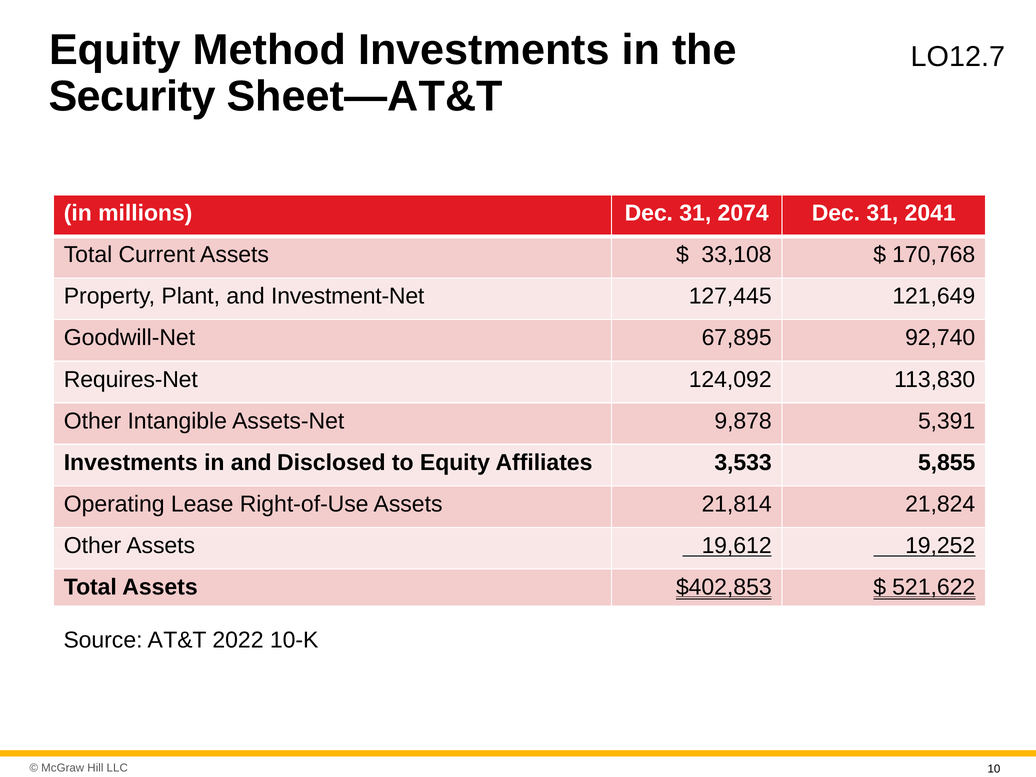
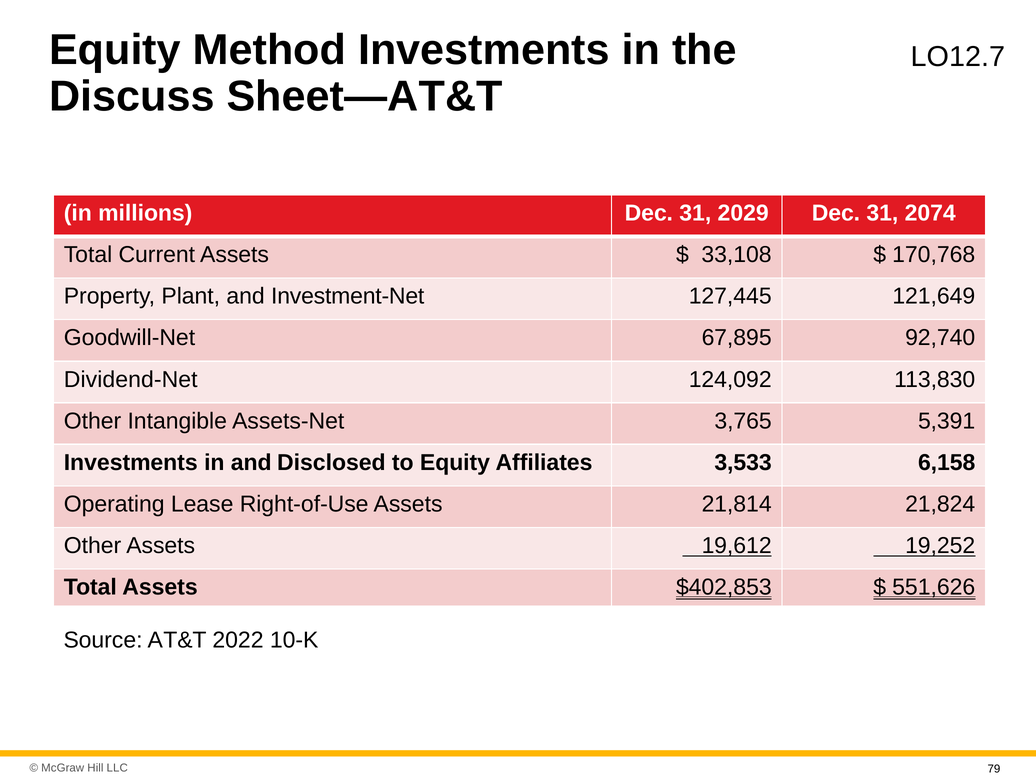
Security: Security -> Discuss (132, 97)
2074: 2074 -> 2029 (743, 213)
2041: 2041 -> 2074 (930, 213)
Requires-Net: Requires-Net -> Dividend-Net (131, 380)
9,878: 9,878 -> 3,765 (743, 421)
5,855: 5,855 -> 6,158 (947, 463)
521,622: 521,622 -> 551,626 (934, 587)
10: 10 -> 79 (994, 769)
